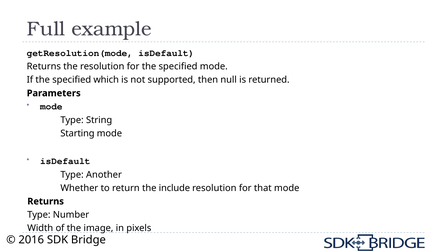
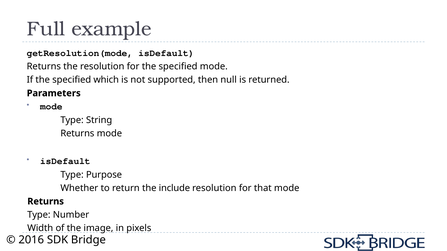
Starting: Starting -> Returns (77, 134)
Another: Another -> Purpose (104, 175)
